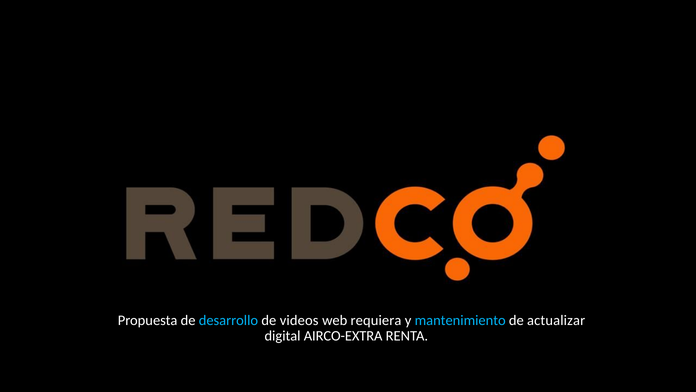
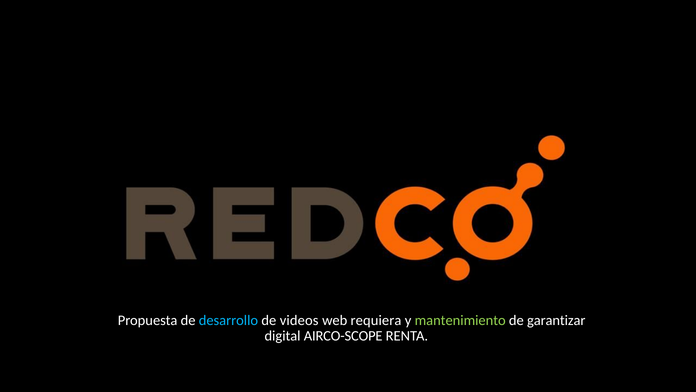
mantenimiento colour: light blue -> light green (460, 320)
actualizar: actualizar -> garantizar (556, 320)
AIRCO-EXTRA: AIRCO-EXTRA -> AIRCO-SCOPE (343, 335)
